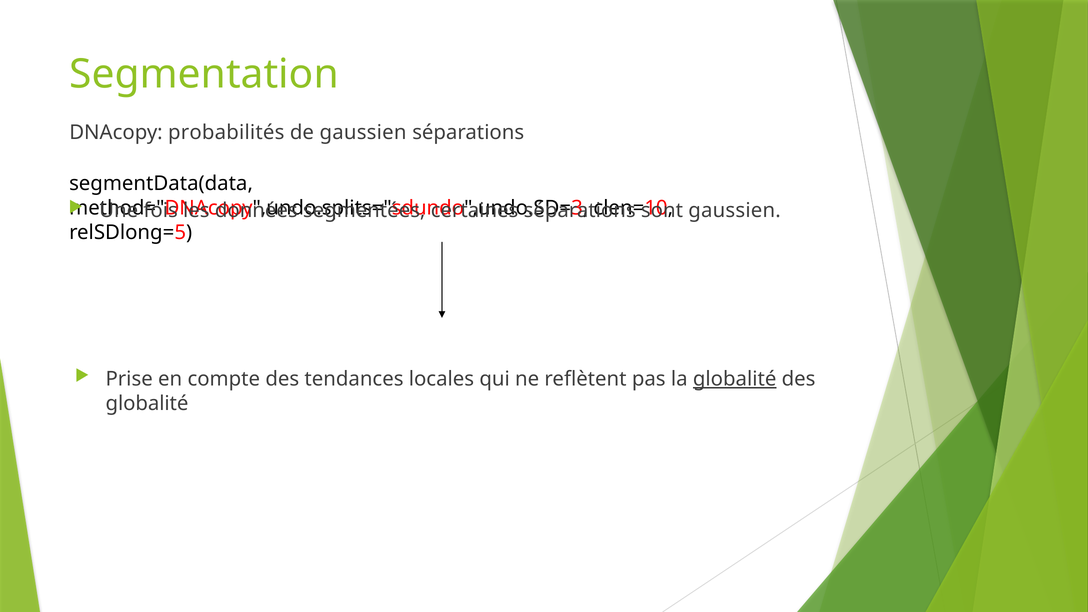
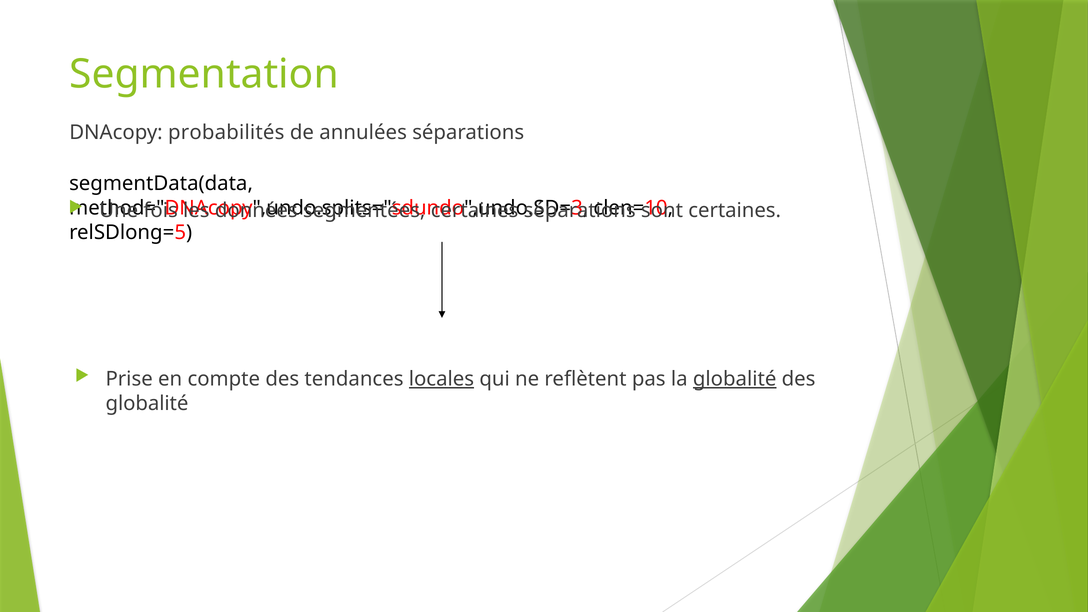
de gaussien: gaussien -> annulées (363, 133)
gaussien: gaussien -> certaines (735, 211)
locales underline: none -> present (441, 379)
